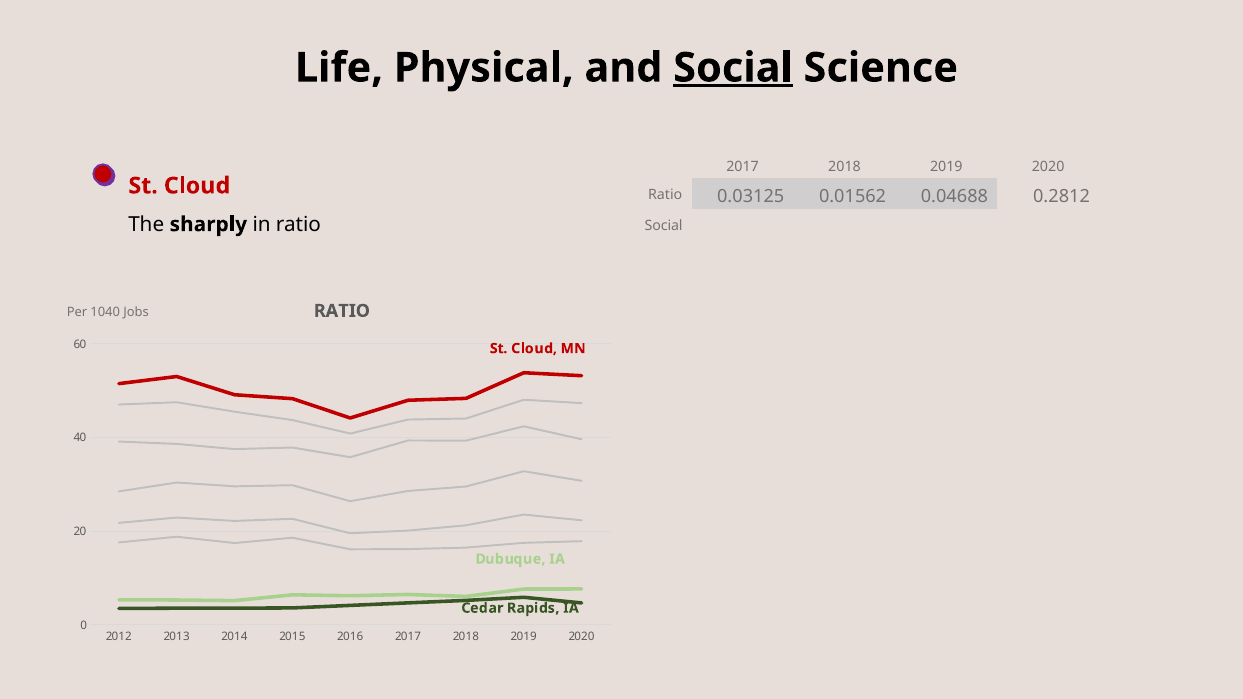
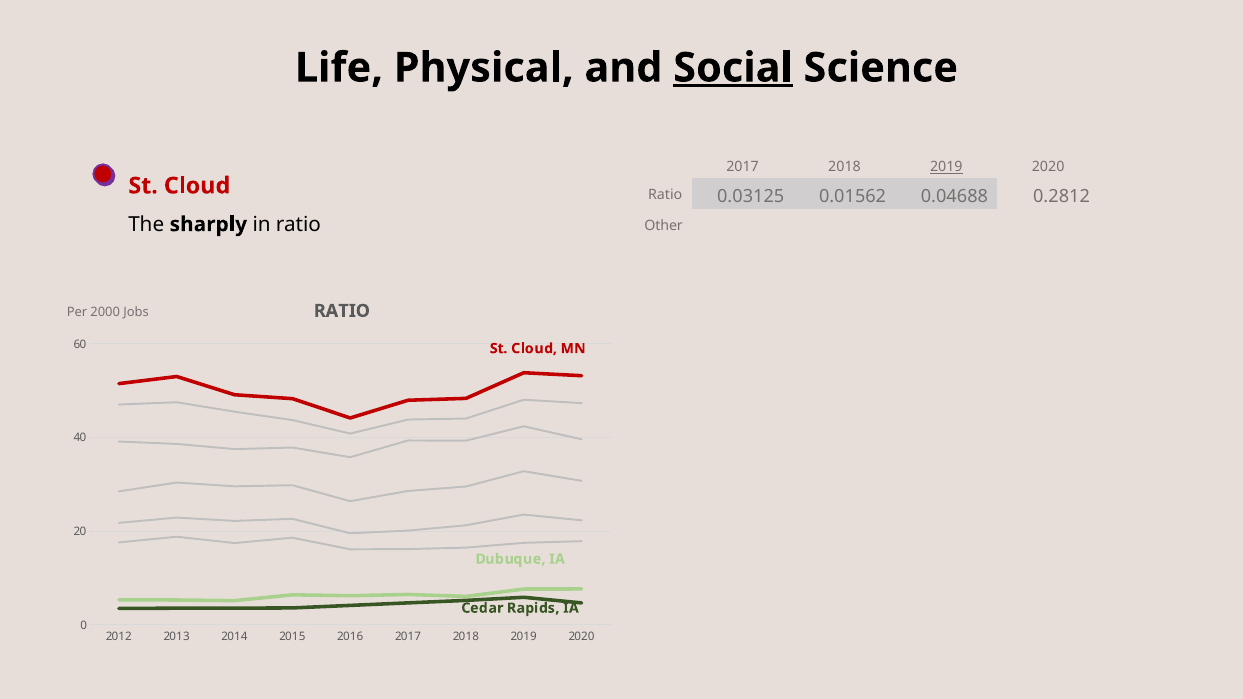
2019 underline: none -> present (946, 167)
Social: Social -> Other (664, 226)
1040: 1040 -> 2000 (105, 312)
